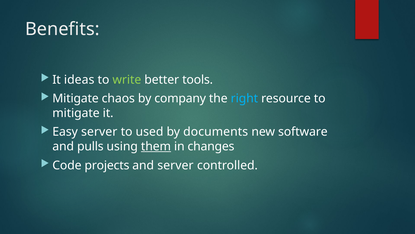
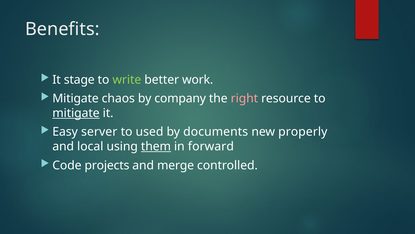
ideas: ideas -> stage (79, 80)
tools: tools -> work (198, 80)
right colour: light blue -> pink (244, 98)
mitigate underline: none -> present (76, 113)
software: software -> properly (303, 132)
pulls: pulls -> local (90, 146)
changes: changes -> forward (211, 146)
and server: server -> merge (176, 165)
